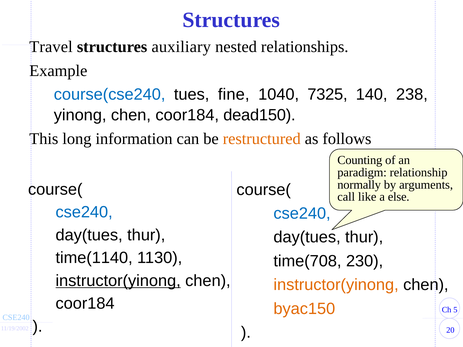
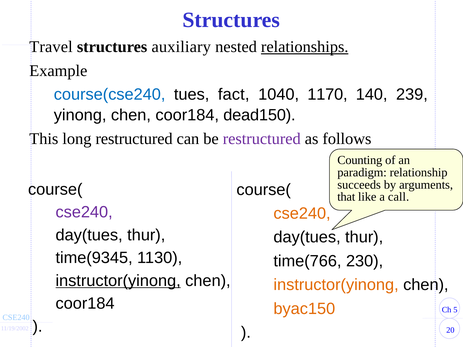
relationships underline: none -> present (305, 47)
fine: fine -> fact (234, 95)
7325: 7325 -> 1170 (327, 95)
238: 238 -> 239 (412, 95)
long information: information -> restructured (134, 139)
restructured colour: orange -> purple (262, 139)
normally: normally -> succeeds (359, 185)
call: call -> that (346, 197)
else: else -> call (399, 197)
cse240 colour: blue -> purple (84, 212)
cse240 colour: blue -> orange (302, 214)
time(1140: time(1140 -> time(9345 (94, 258)
time(708: time(708 -> time(766 (307, 261)
